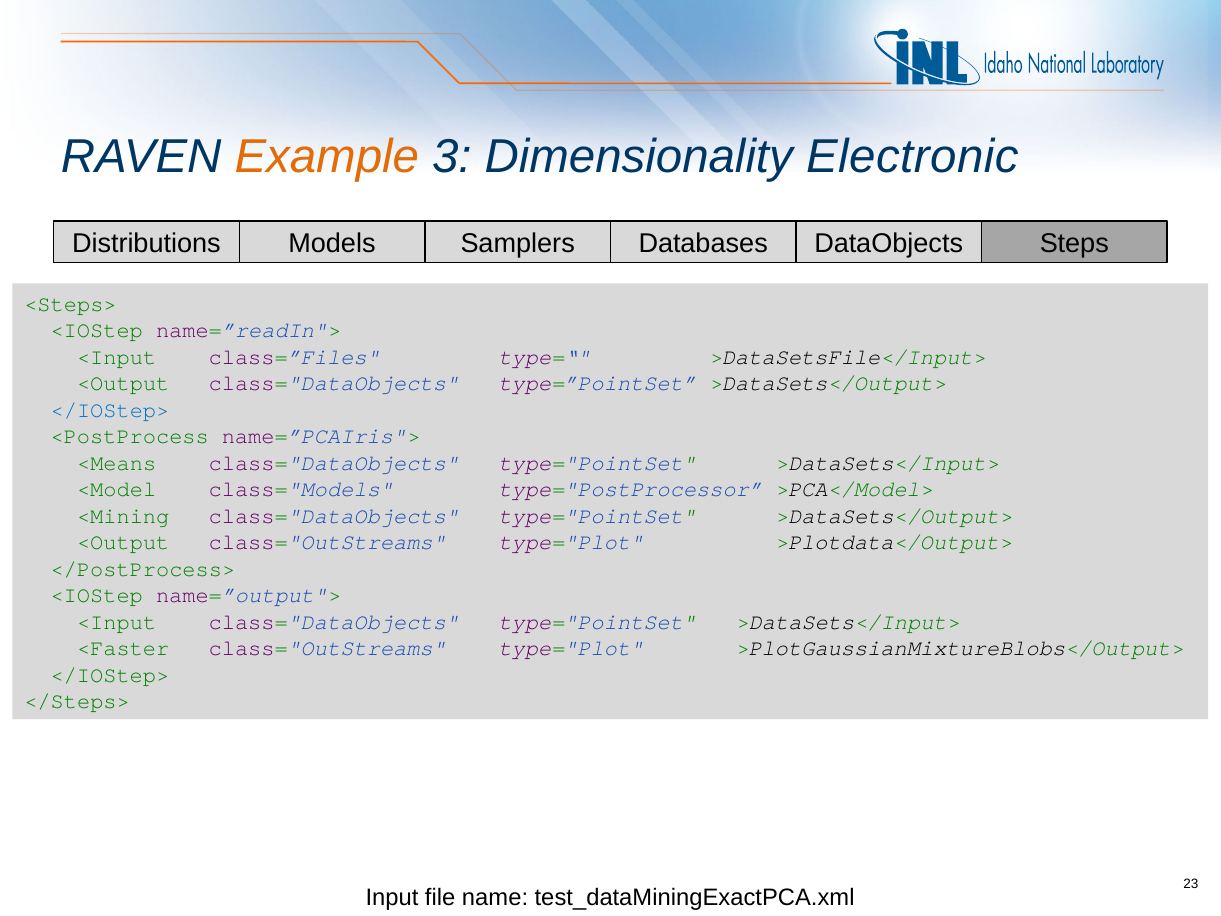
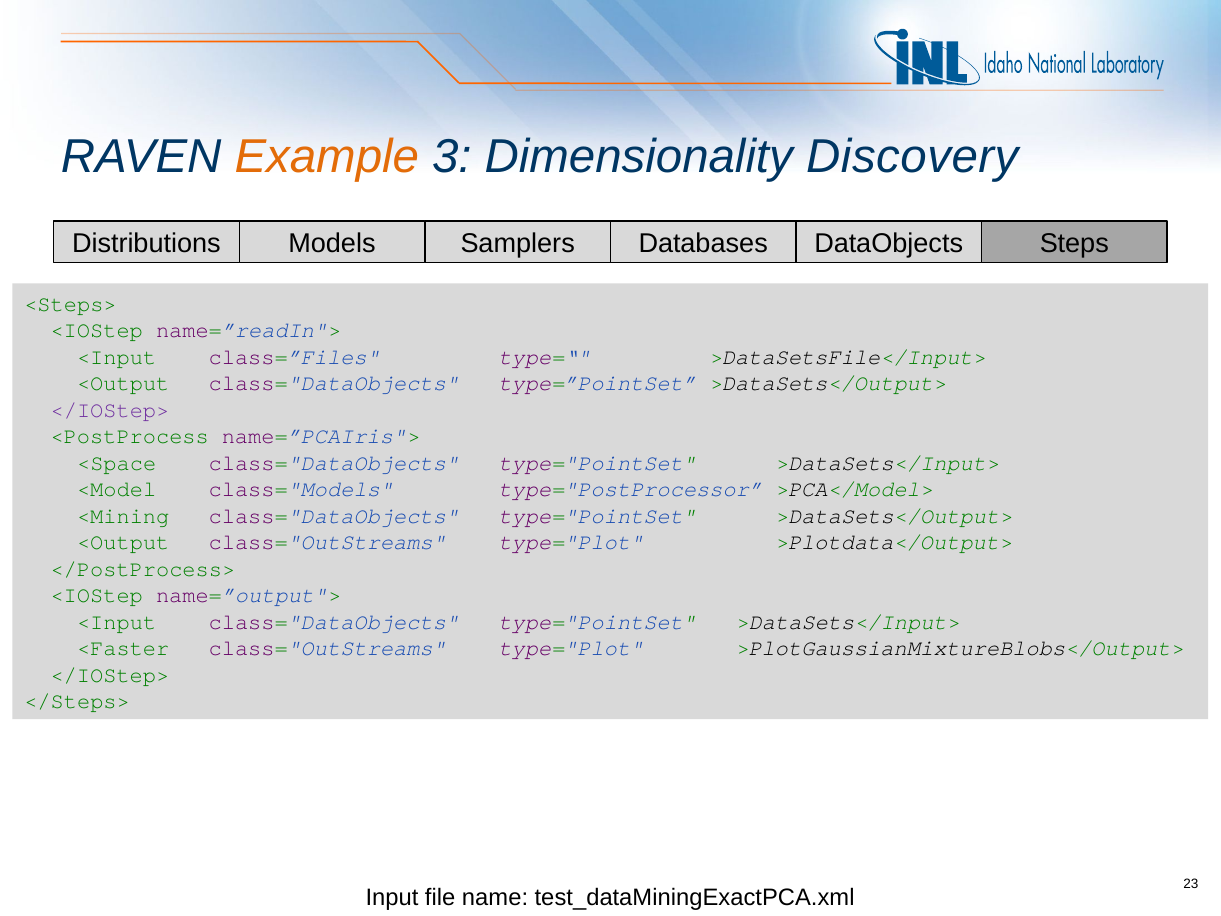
Electronic: Electronic -> Discovery (912, 157)
</IOStep> colour: blue -> purple (110, 410)
<Means: <Means -> <Space (117, 463)
